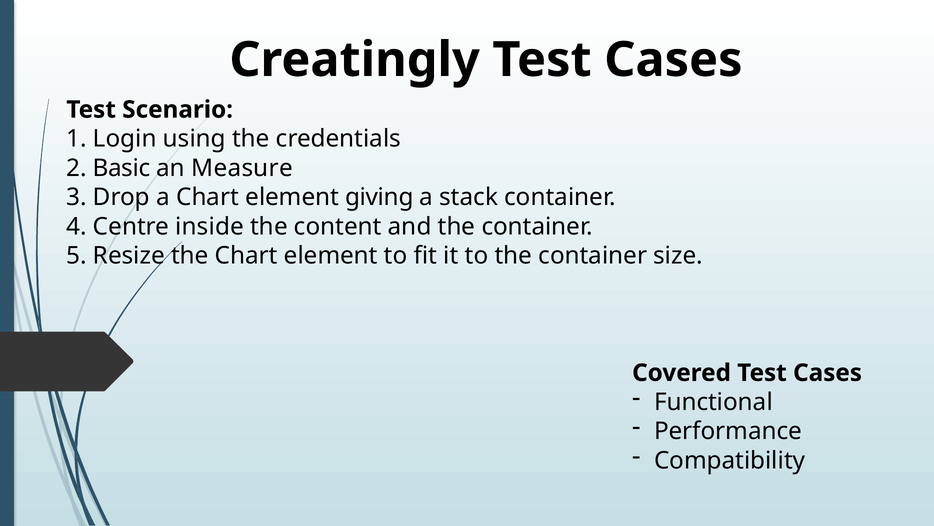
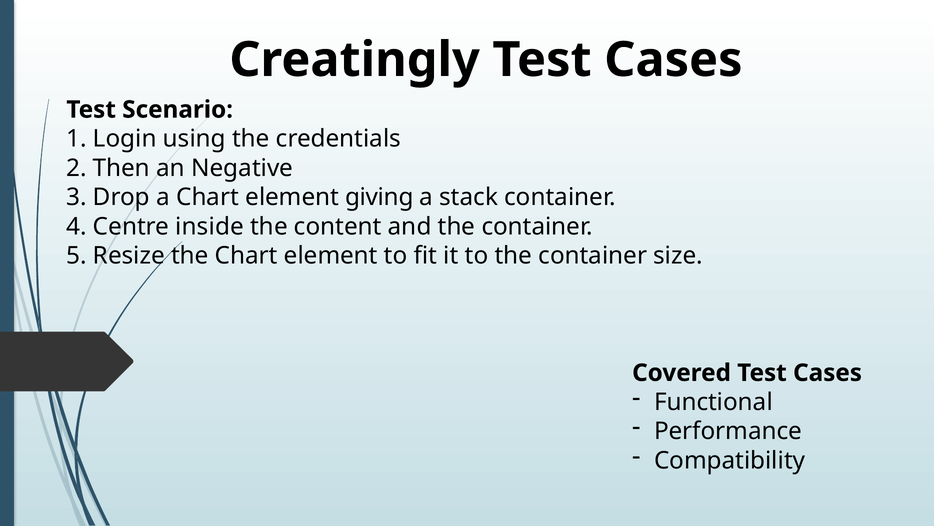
Basic: Basic -> Then (121, 168)
Measure: Measure -> Negative (242, 168)
